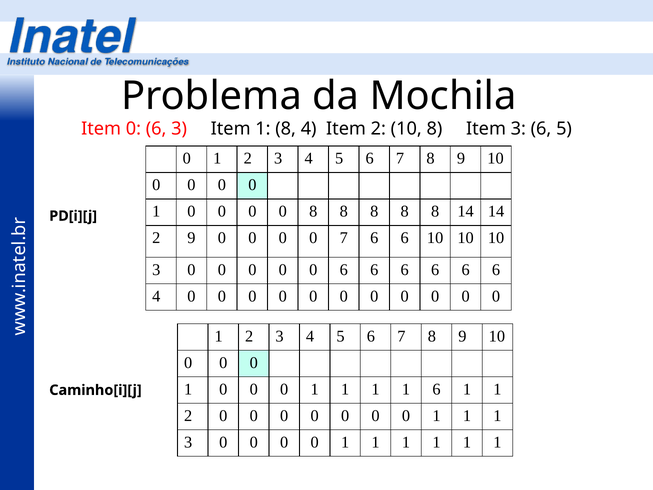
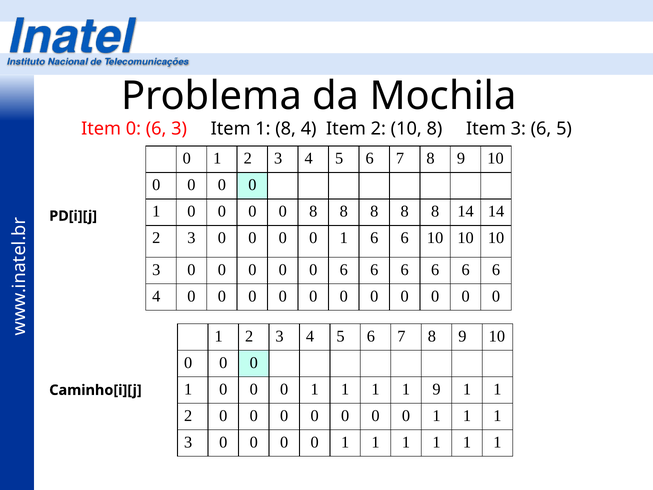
9: 9 -> 3 (191, 238)
7: 7 -> 1 (344, 238)
1 6: 6 -> 9 (437, 389)
